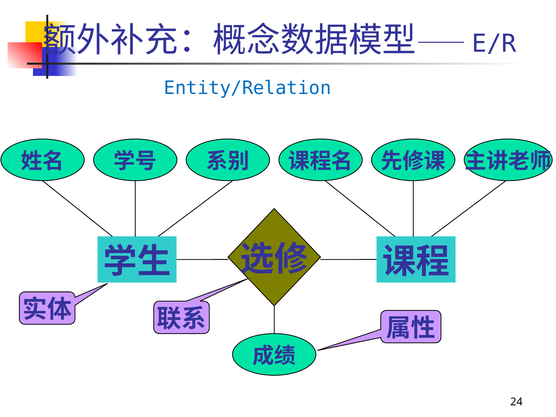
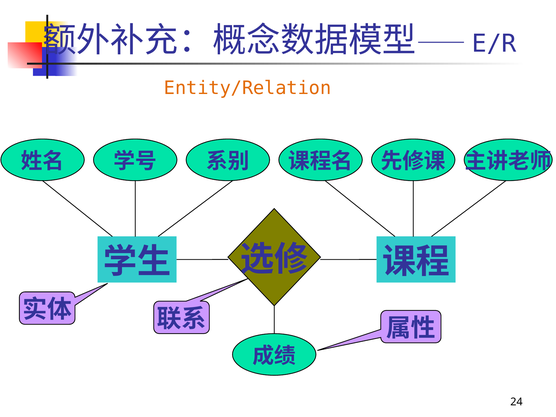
Entity/Relation colour: blue -> orange (248, 88)
